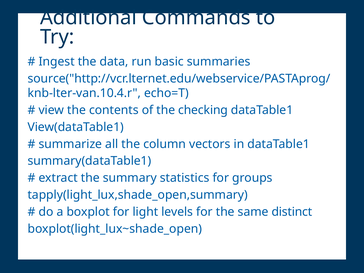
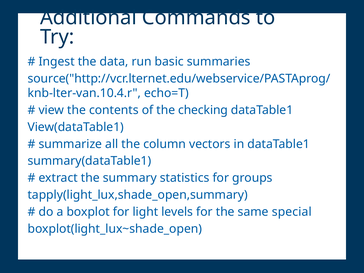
distinct: distinct -> special (292, 212)
